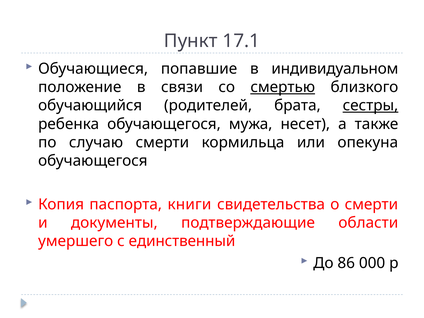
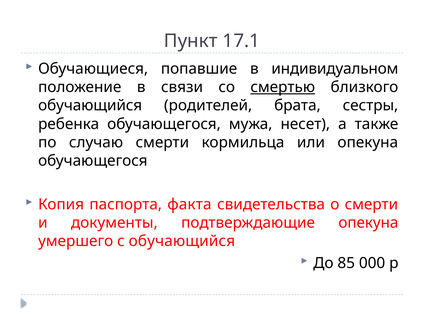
сестры underline: present -> none (370, 106)
книги: книги -> факта (189, 204)
подтверждающие области: области -> опекуна (368, 223)
с единственный: единственный -> обучающийся (182, 241)
86: 86 -> 85 (346, 263)
